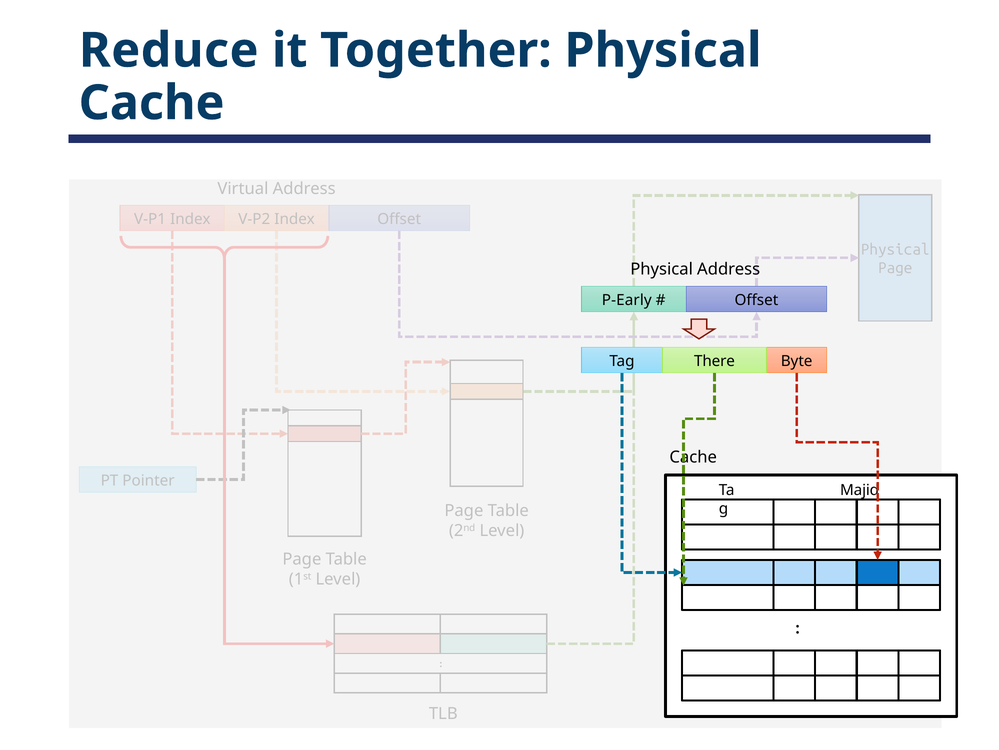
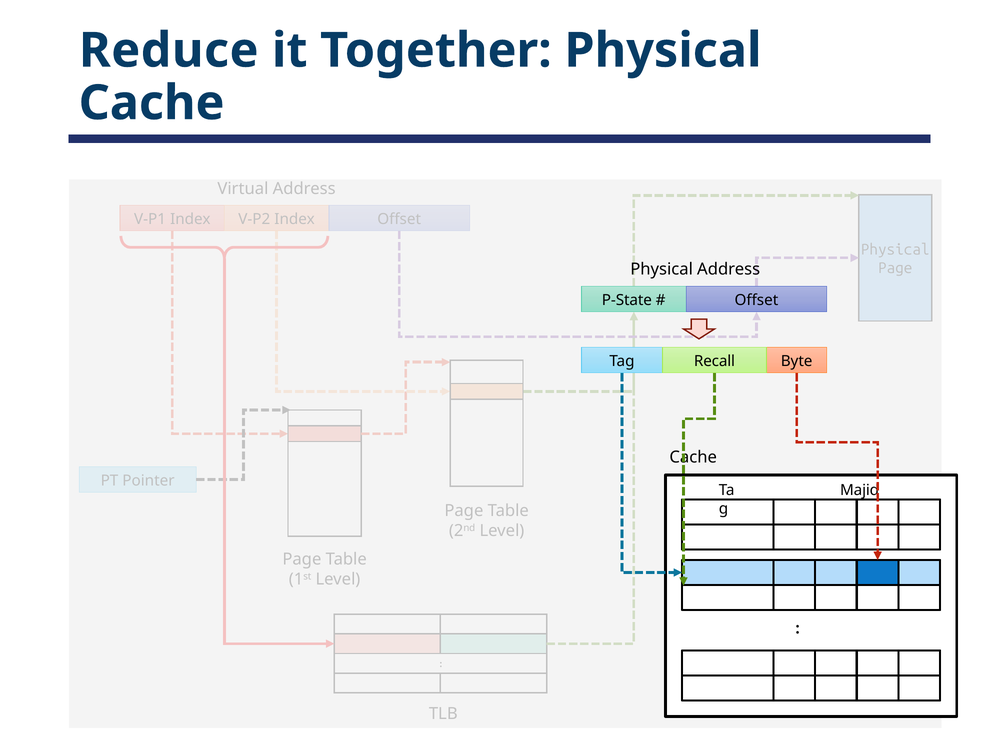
P-Early: P-Early -> P-State (627, 300)
There: There -> Recall (714, 361)
